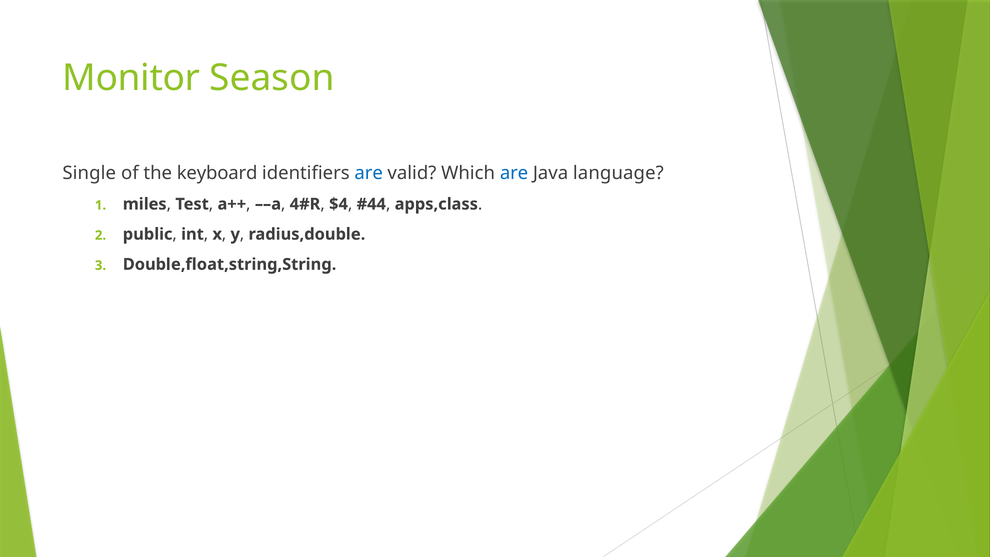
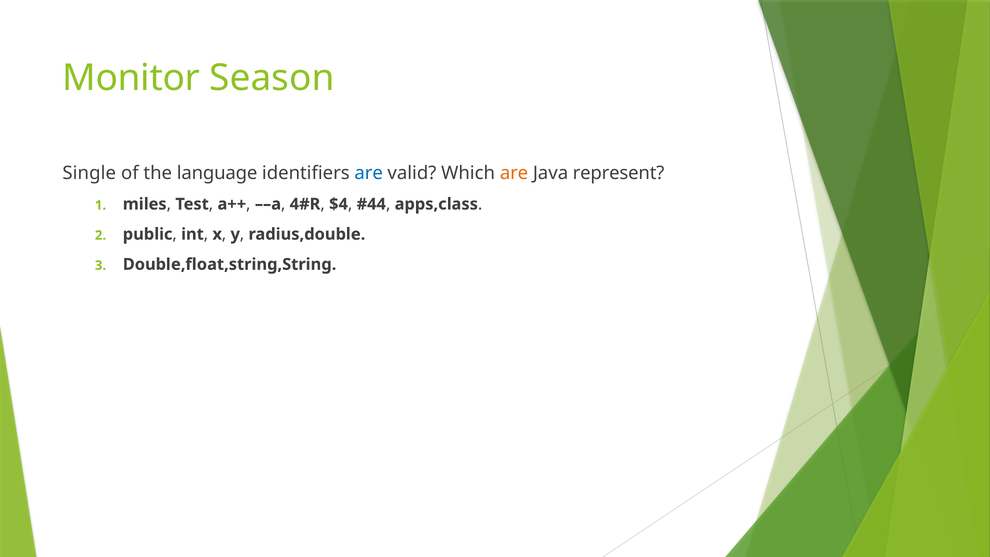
keyboard: keyboard -> language (217, 173)
are colour: blue -> orange (514, 173)
language: language -> represent (619, 173)
